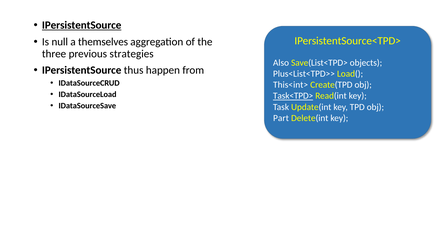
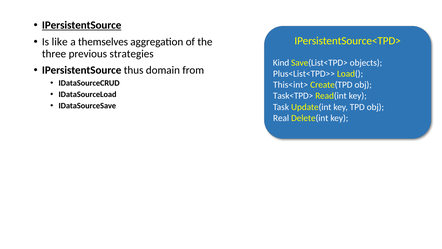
null: null -> like (60, 42)
Also: Also -> Kind (281, 63)
happen: happen -> domain (163, 70)
Task<TPD> underline: present -> none (293, 96)
Part: Part -> Real (281, 118)
